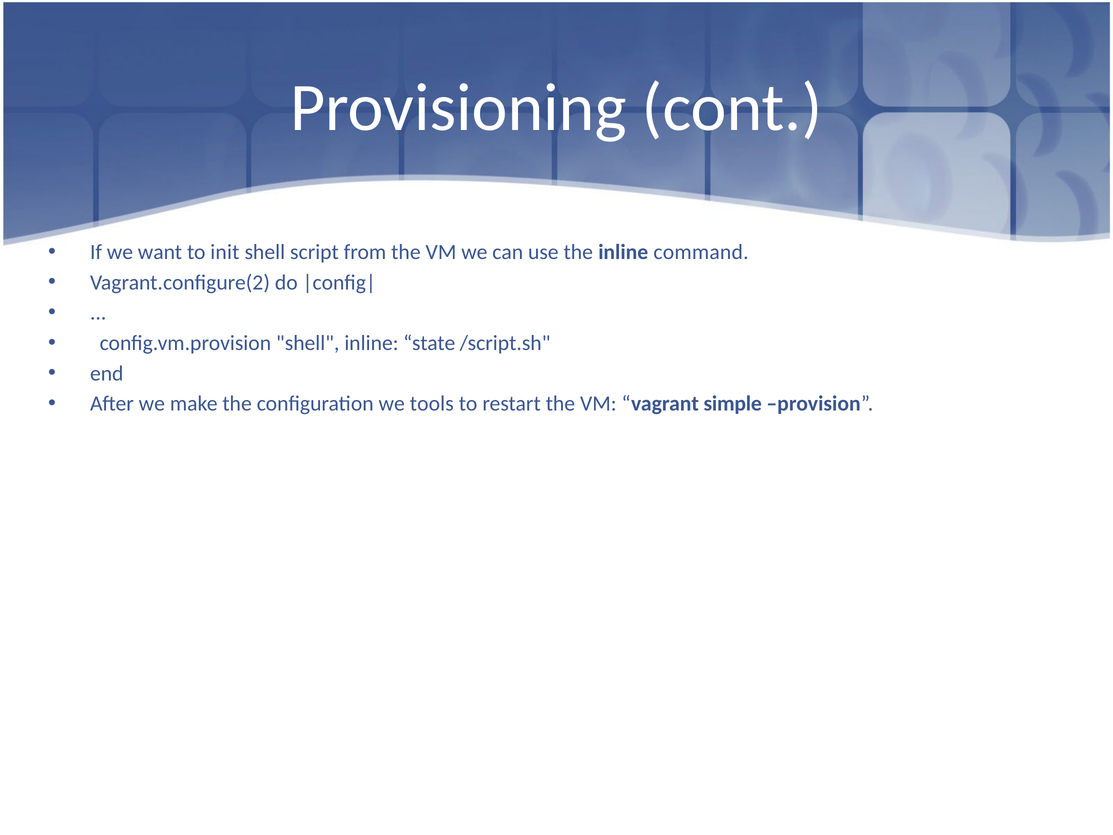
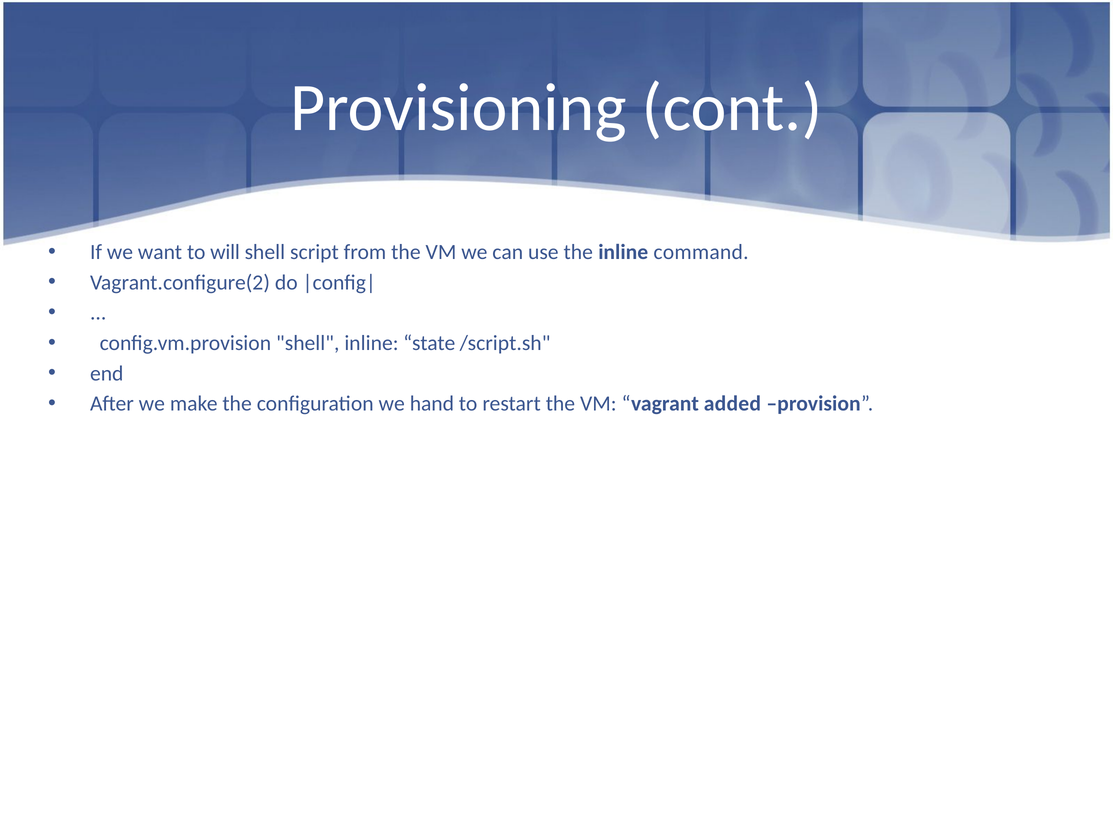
init: init -> will (225, 252)
tools: tools -> hand (432, 404)
simple: simple -> added (732, 404)
